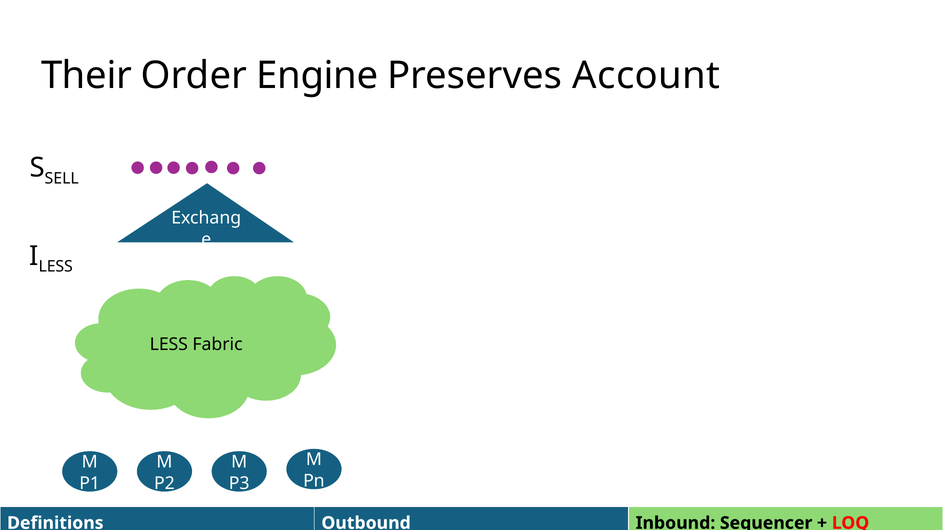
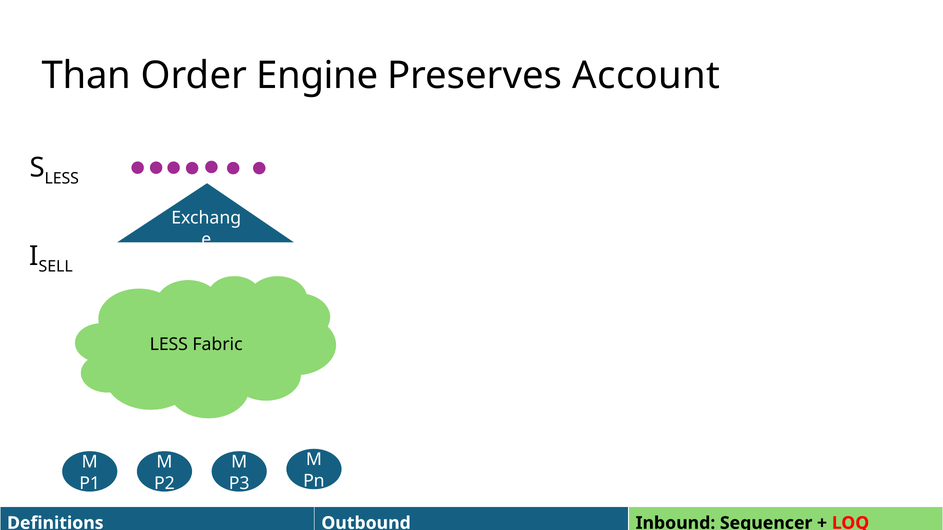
Their: Their -> Than (86, 76)
SELL: SELL -> LESS (62, 179)
LESS: LESS -> SELL (56, 267)
